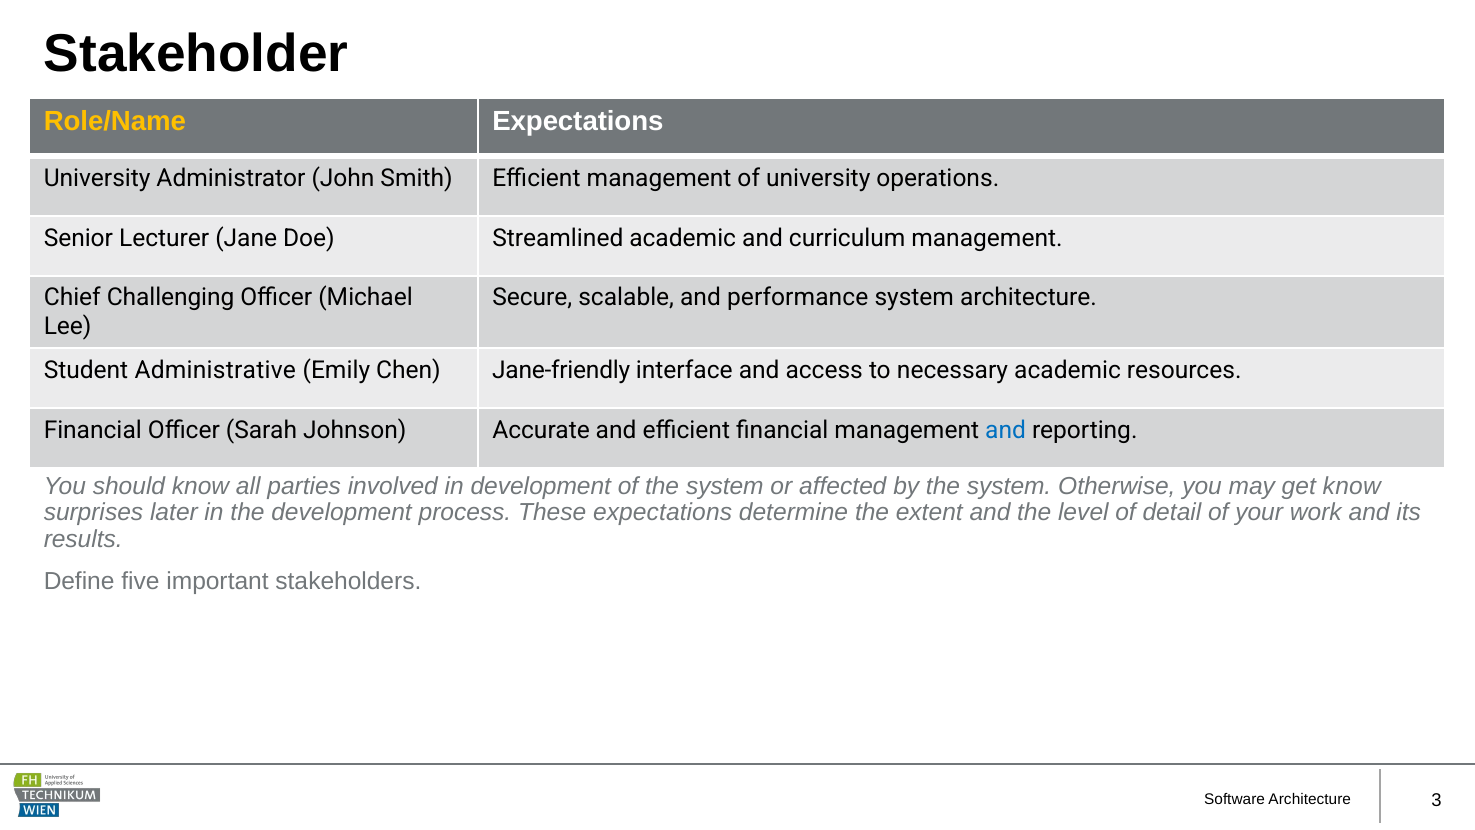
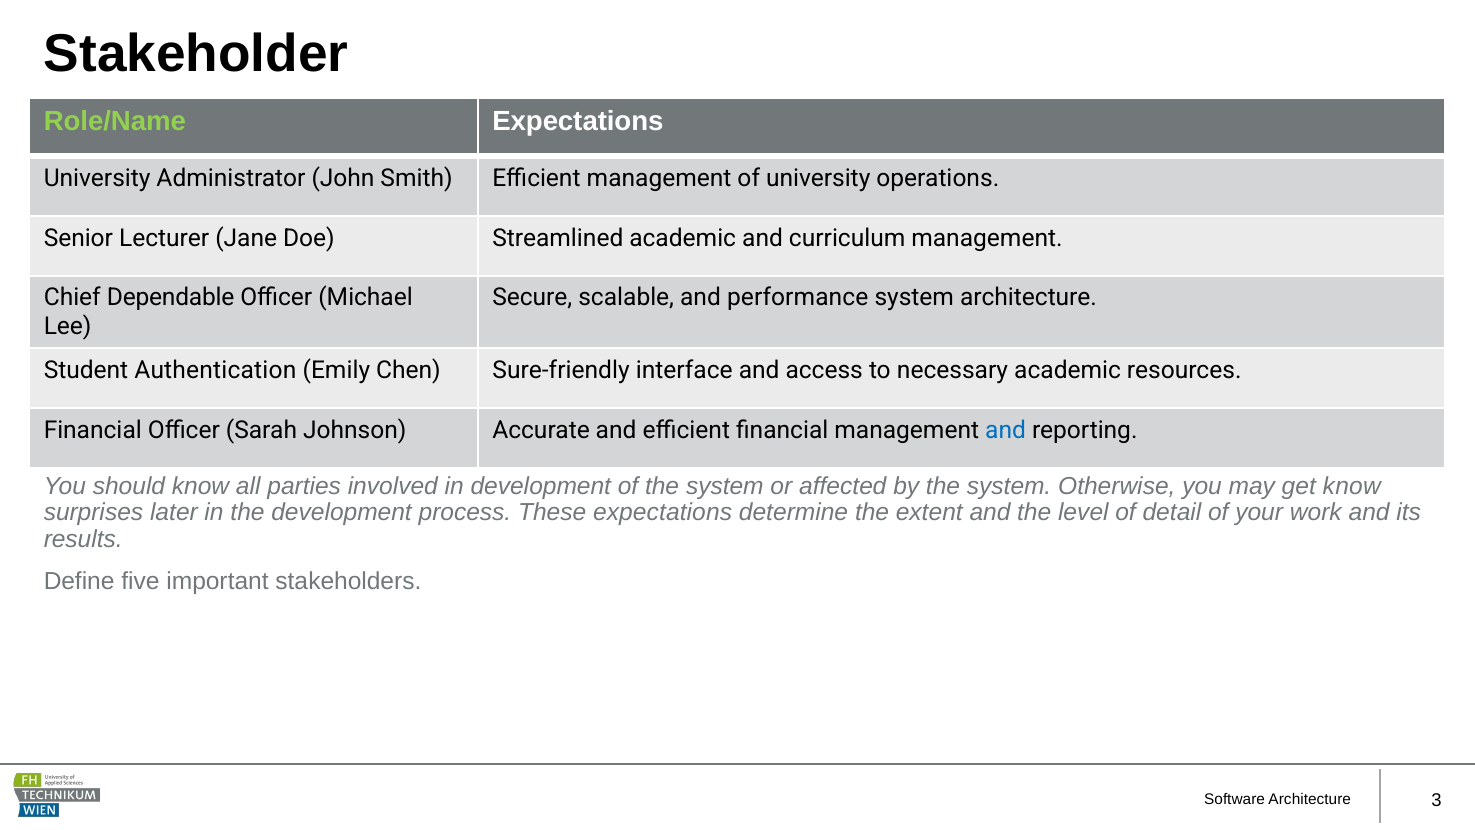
Role/Name colour: yellow -> light green (115, 121)
Challenging: Challenging -> Dependable (171, 298)
Administrative: Administrative -> Authentication (215, 370)
Jane-friendly: Jane-friendly -> Sure-friendly (561, 370)
